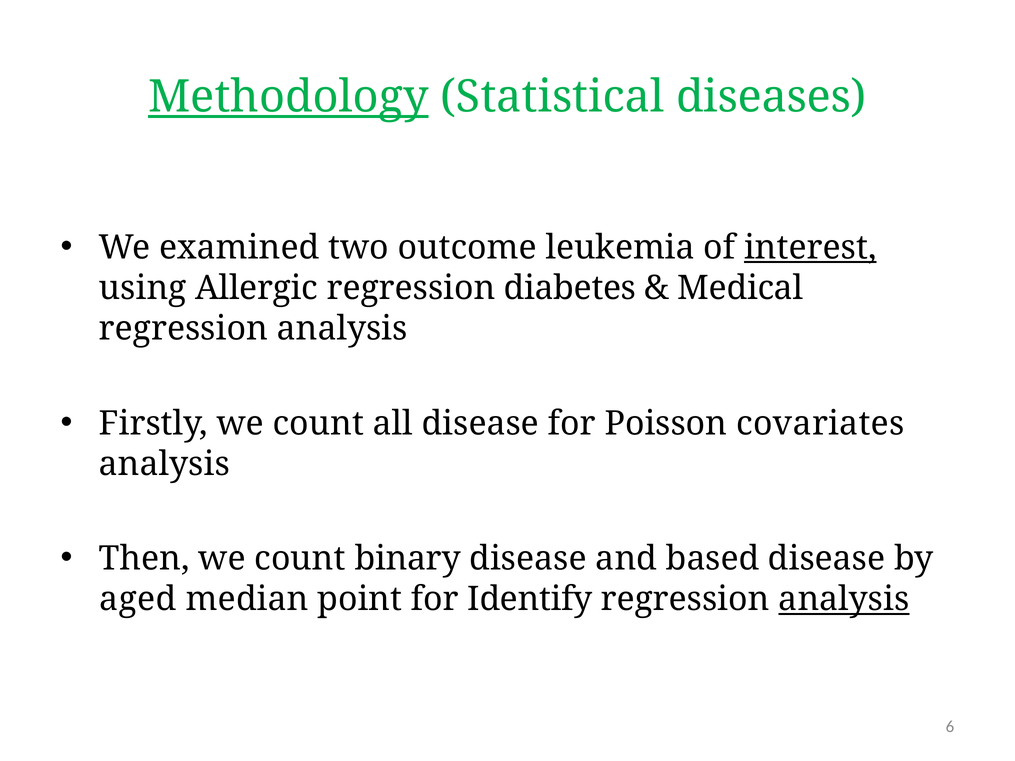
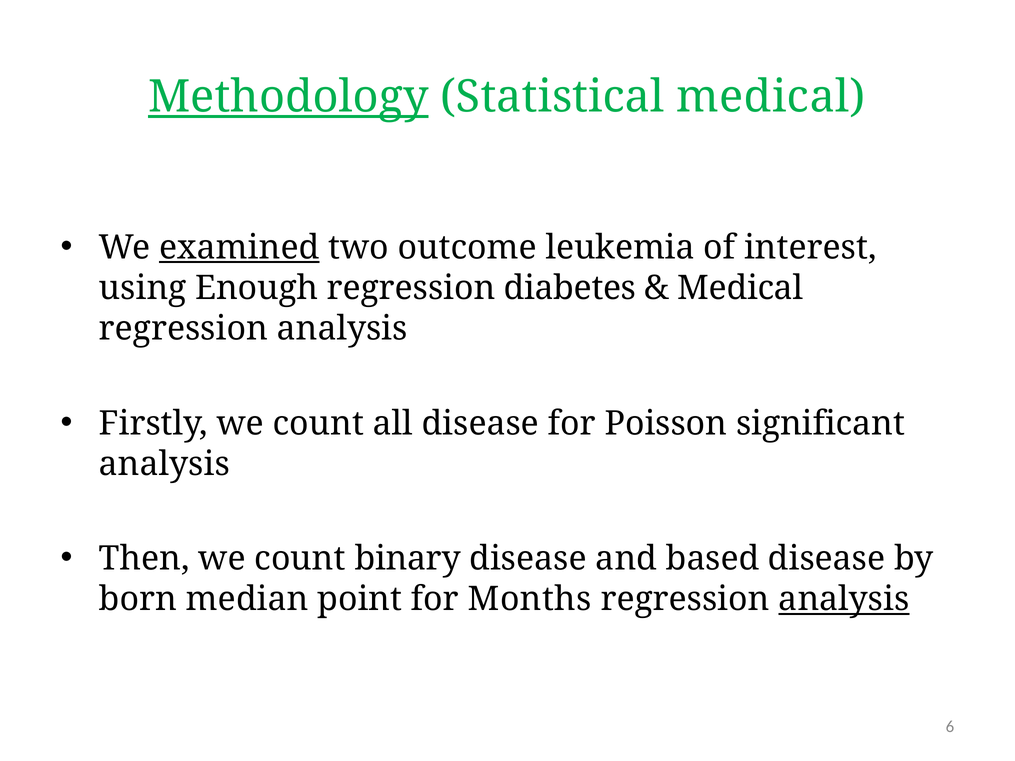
Statistical diseases: diseases -> medical (771, 97)
examined underline: none -> present (239, 248)
interest underline: present -> none (810, 248)
Allergic: Allergic -> Enough (257, 288)
covariates: covariates -> significant (821, 424)
aged: aged -> born (138, 599)
Identify: Identify -> Months (530, 599)
